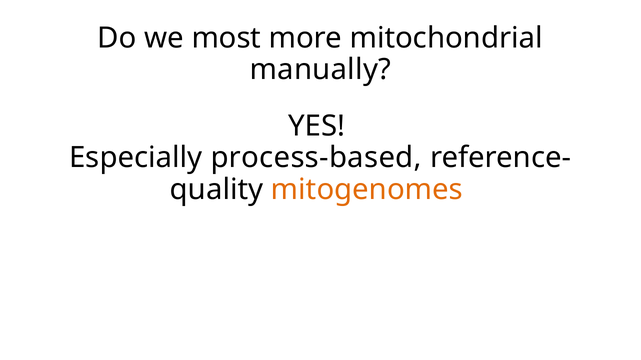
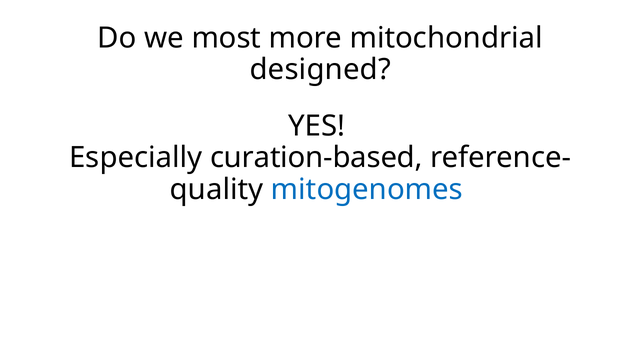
manually: manually -> designed (320, 70)
process-based: process-based -> curation-based (316, 158)
mitogenomes colour: orange -> blue (367, 190)
